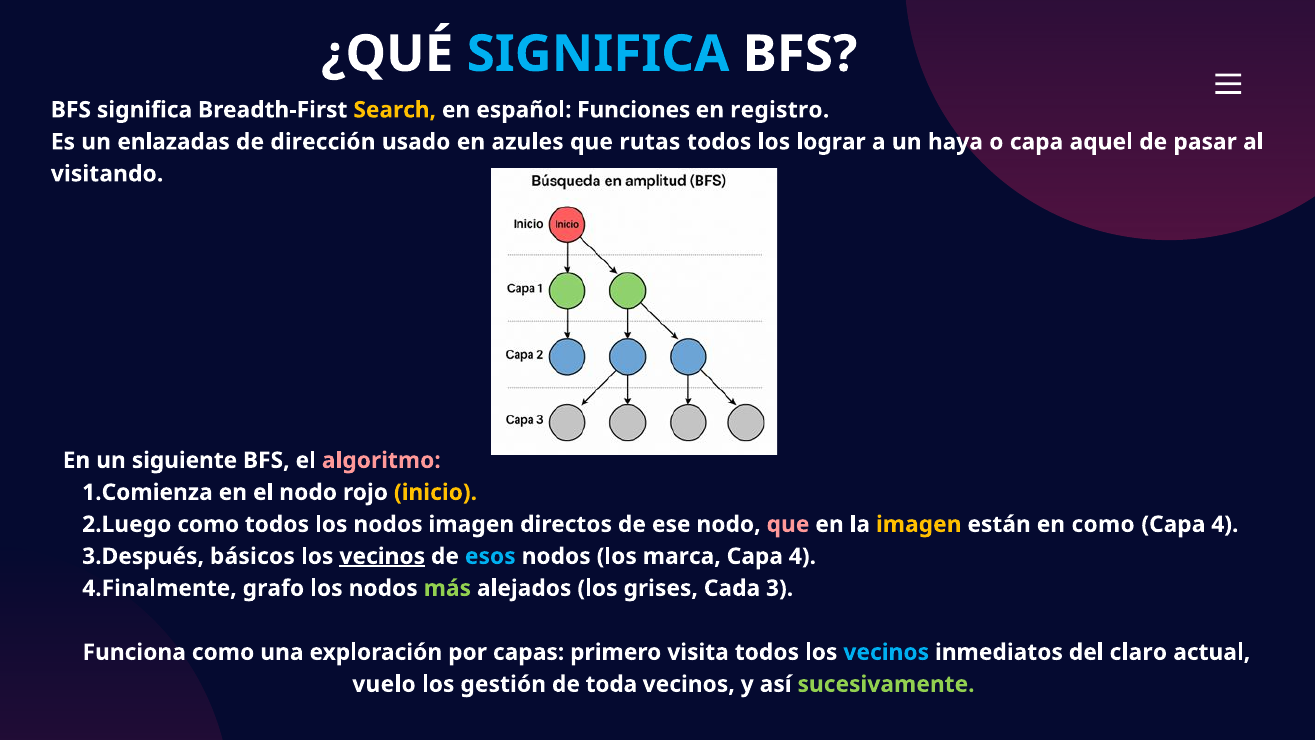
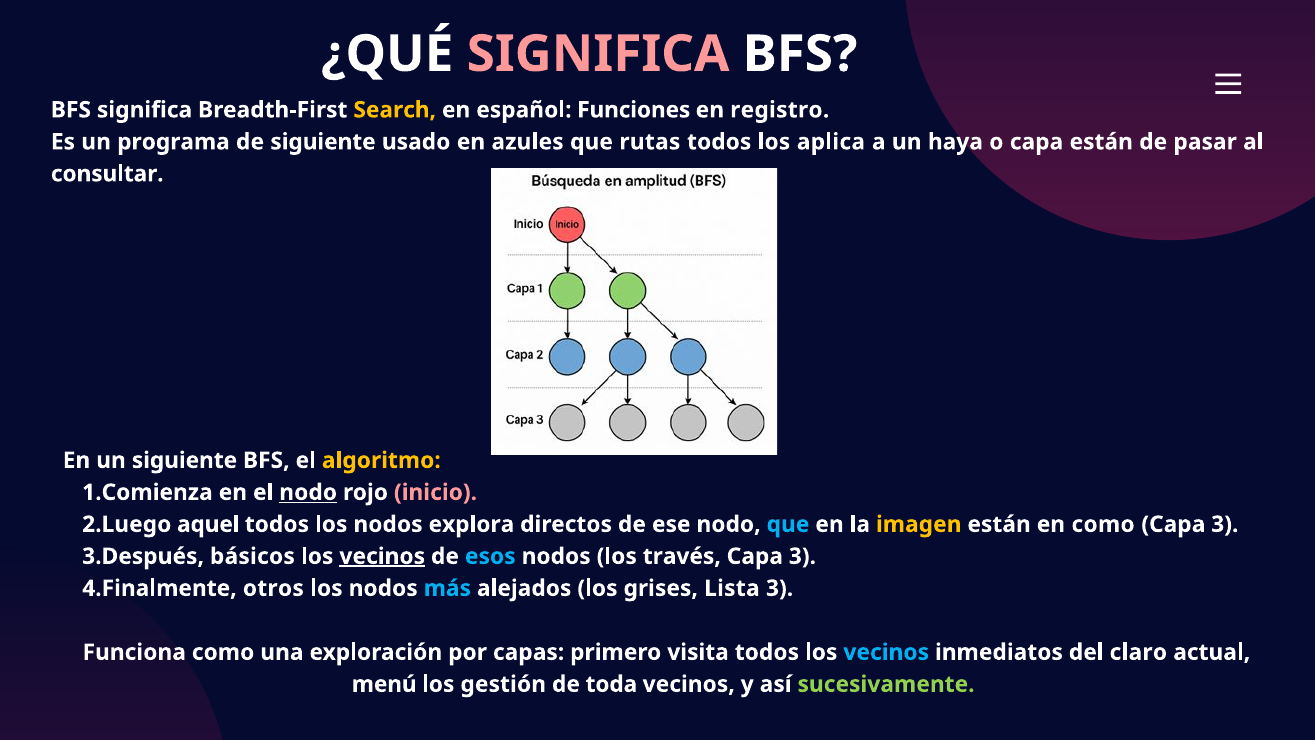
SIGNIFICA colour: light blue -> pink (598, 54)
enlazadas: enlazadas -> programa (173, 142)
de dirección: dirección -> siguiente (323, 142)
lograr: lograr -> aplica (831, 142)
capa aquel: aquel -> están (1101, 142)
visitando: visitando -> consultar (107, 174)
algoritmo colour: pink -> yellow (381, 460)
nodo underline: none -> present (308, 492)
inicio colour: yellow -> pink (435, 492)
como: como -> aquel (208, 524)
nodos imagen: imagen -> explora (471, 524)
que colour: pink -> light blue (788, 524)
4: 4 -> 3 (1225, 524)
marca: marca -> través (682, 556)
4: 4 -> 3 (802, 556)
grafo: grafo -> otros (273, 588)
más colour: light green -> light blue (447, 588)
Cada: Cada -> Lista (732, 588)
vuelo: vuelo -> menú (384, 684)
